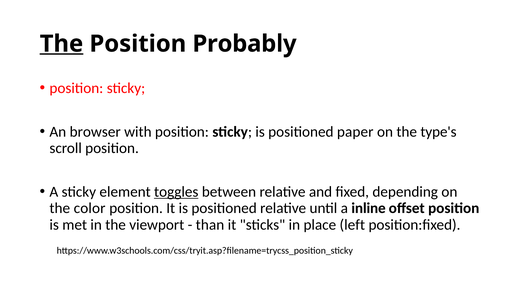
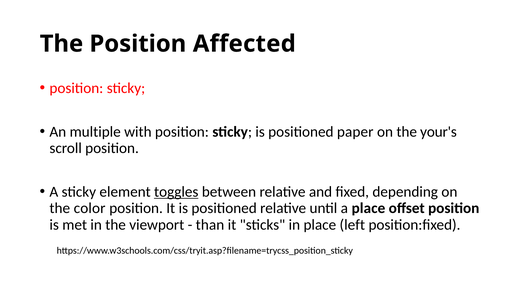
The underline: present -> none (61, 44)
Probably: Probably -> Affected (244, 44)
browser: browser -> multiple (95, 132)
type's: type's -> your's (439, 132)
a inline: inline -> place (368, 208)
